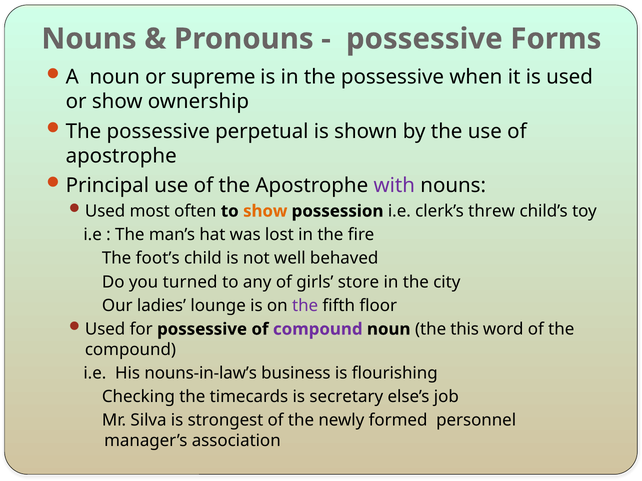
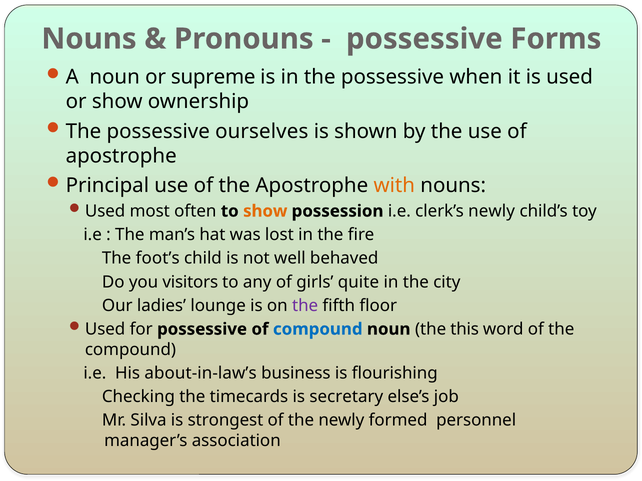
perpetual: perpetual -> ourselves (262, 131)
with colour: purple -> orange (394, 186)
clerk’s threw: threw -> newly (492, 211)
turned: turned -> visitors (190, 282)
store: store -> quite (358, 282)
compound colour: purple -> blue (318, 329)
nouns-in-law’s: nouns-in-law’s -> about-in-law’s (201, 373)
